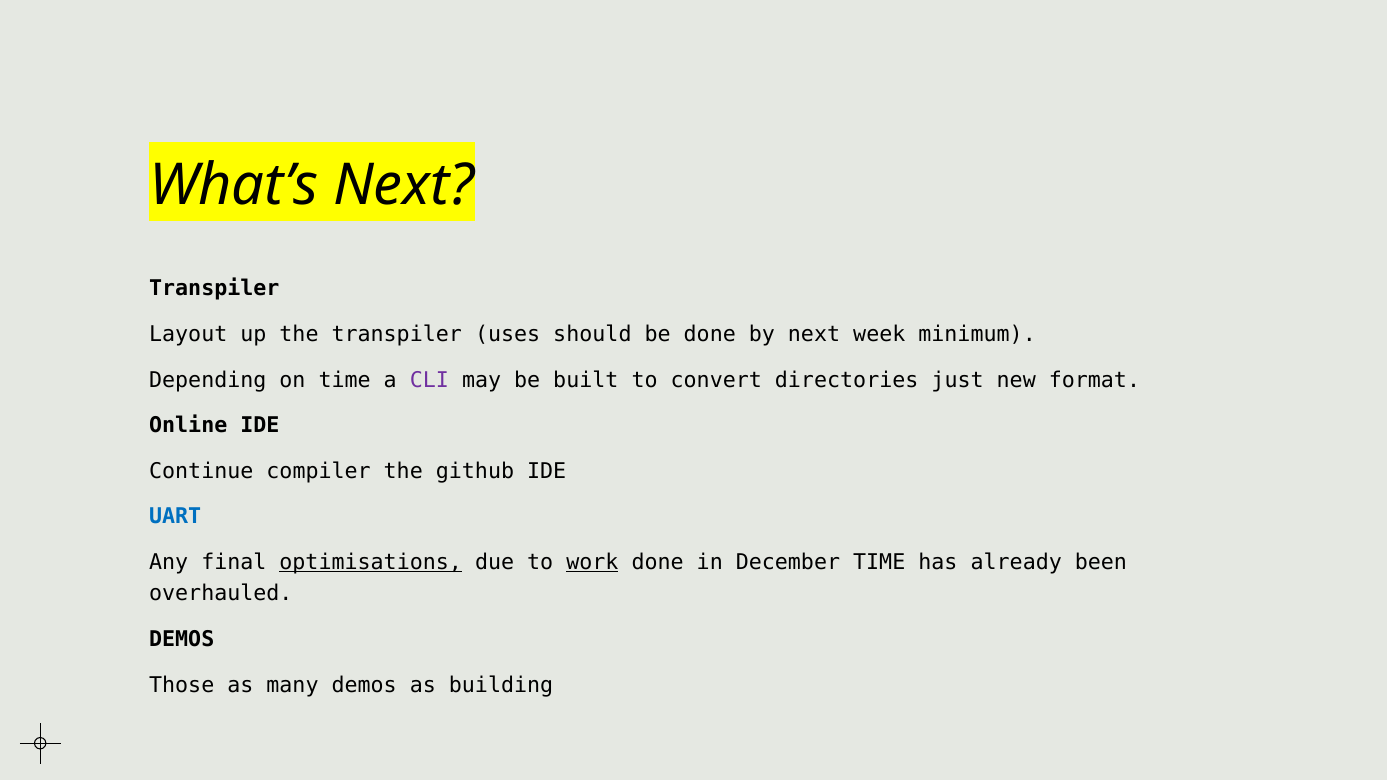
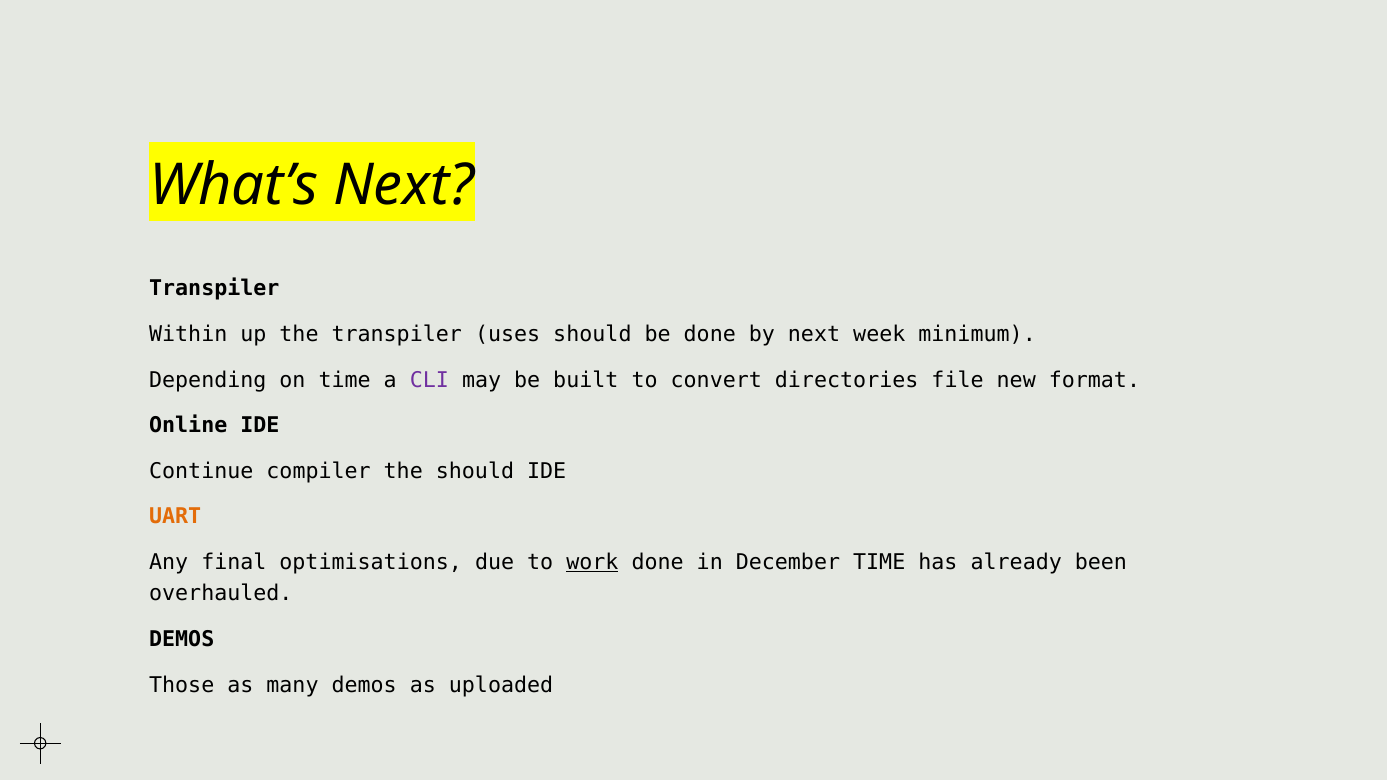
Layout: Layout -> Within (188, 334)
just: just -> file (958, 380)
the github: github -> should (475, 471)
UART colour: blue -> orange (175, 517)
optimisations underline: present -> none (371, 563)
building: building -> uploaded (501, 685)
